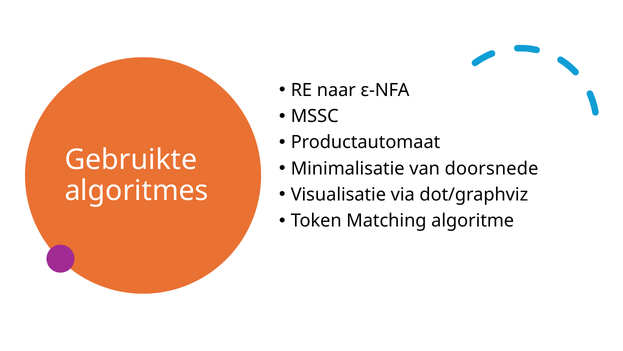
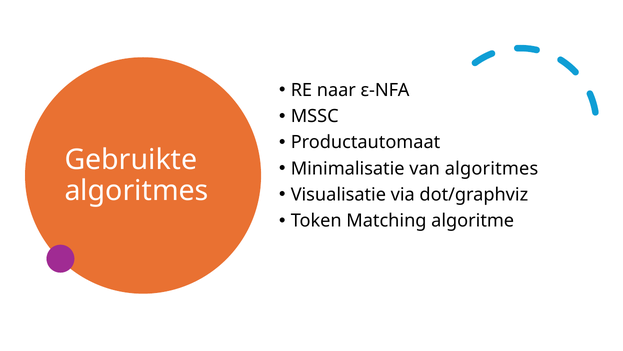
van doorsnede: doorsnede -> algoritmes (492, 168)
